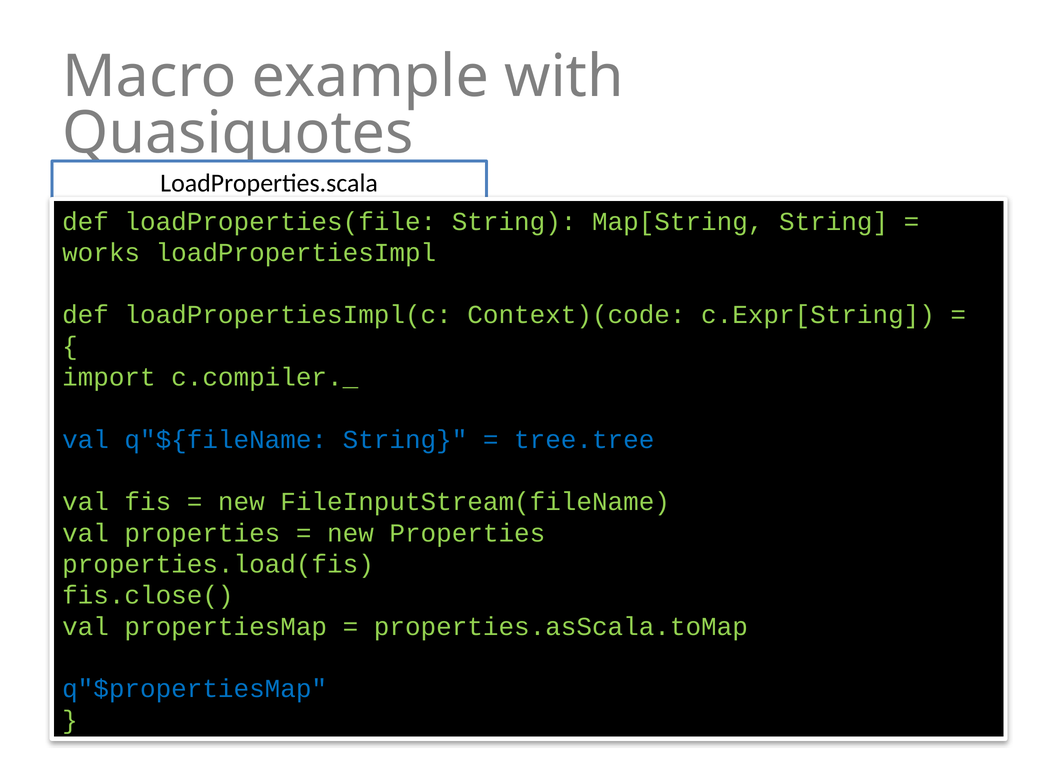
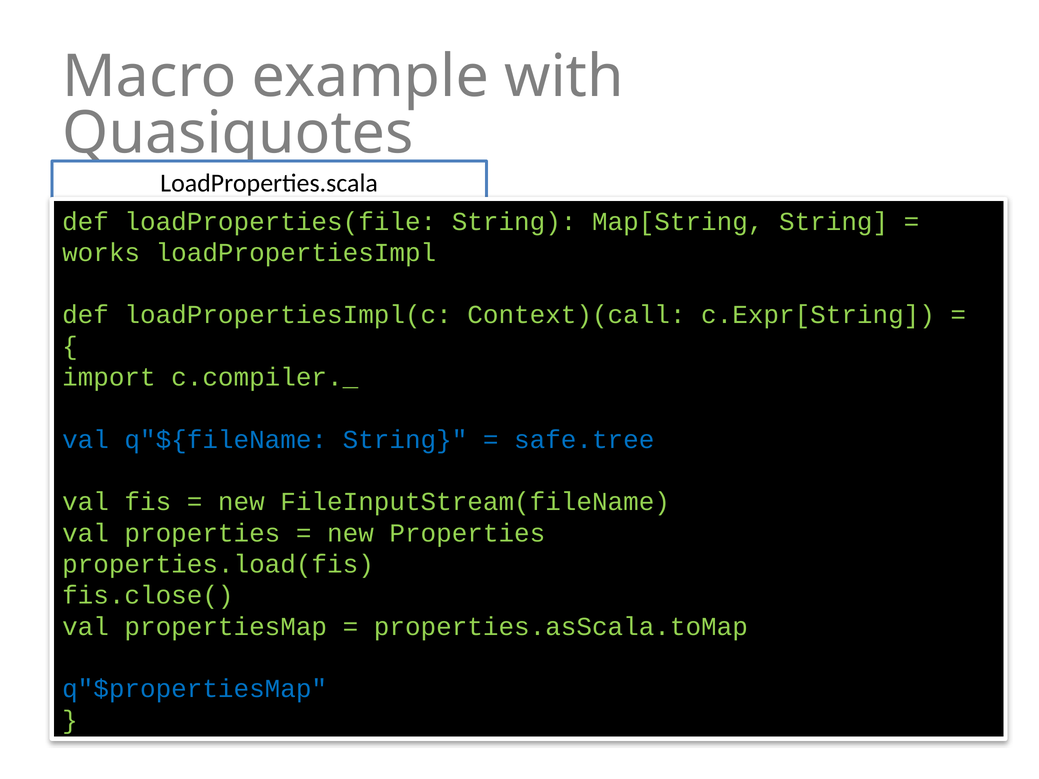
Context)(code: Context)(code -> Context)(call (576, 315)
tree.tree: tree.tree -> safe.tree (584, 440)
